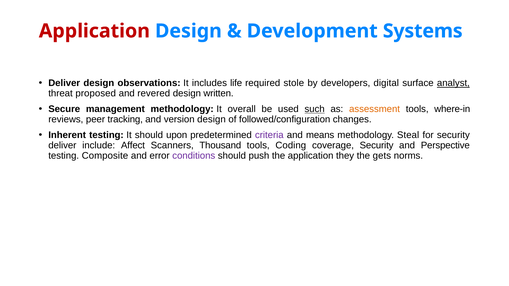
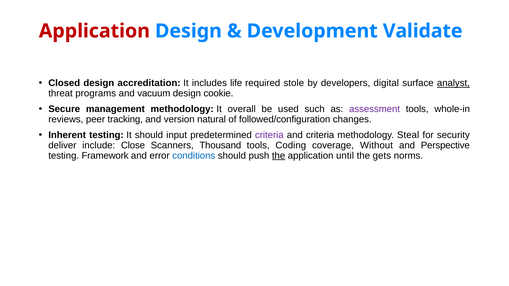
Systems: Systems -> Validate (423, 31)
Deliver: Deliver -> Closed (64, 83)
observations: observations -> accreditation (149, 83)
proposed: proposed -> programs (96, 94)
revered: revered -> vacuum (154, 94)
written: written -> cookie (218, 94)
such underline: present -> none (315, 109)
assessment colour: orange -> purple (375, 109)
where-in: where-in -> whole-in (452, 109)
version design: design -> natural (212, 119)
upon: upon -> input (177, 135)
and means: means -> criteria (320, 135)
Affect: Affect -> Close (133, 145)
coverage Security: Security -> Without (377, 145)
Composite: Composite -> Framework (105, 156)
conditions colour: purple -> blue (194, 156)
the underline: none -> present (279, 156)
they: they -> until (345, 156)
